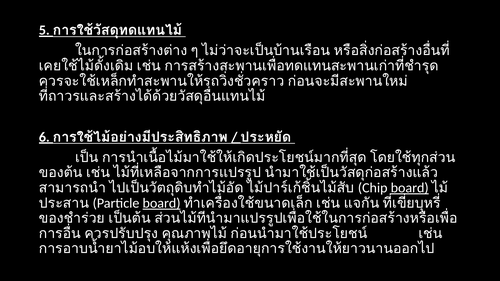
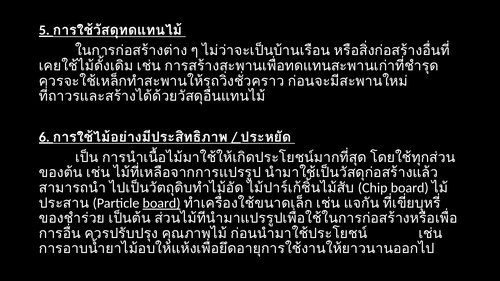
board underline: present -> none (410, 188)
